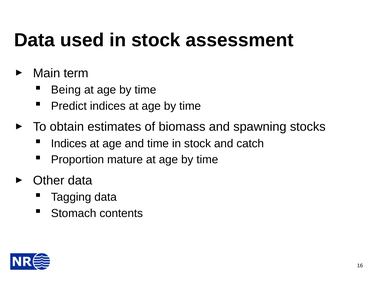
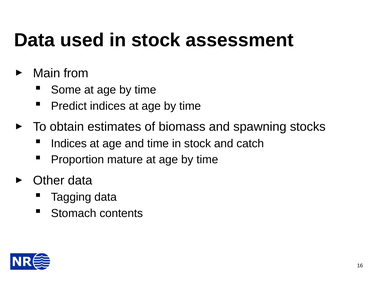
term: term -> from (76, 73)
Being: Being -> Some (66, 90)
